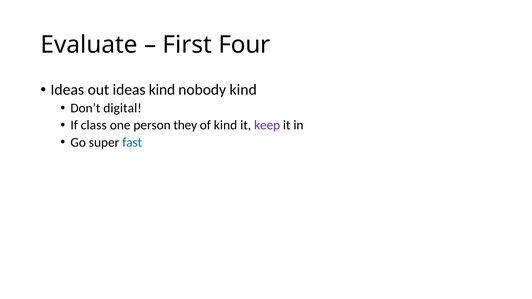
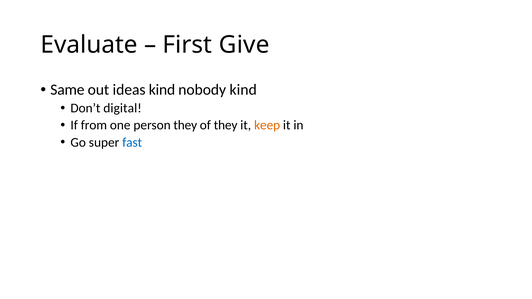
Four: Four -> Give (244, 45)
Ideas: Ideas -> Same (67, 90)
class: class -> from (94, 125)
of kind: kind -> they (226, 125)
keep colour: purple -> orange (267, 125)
